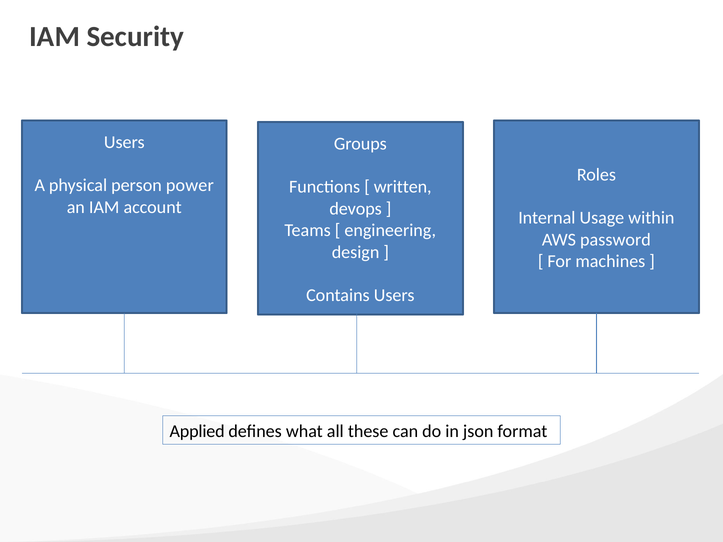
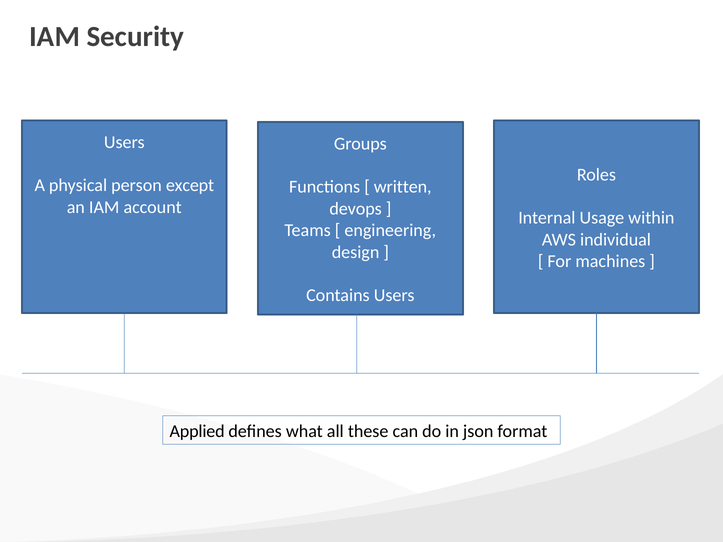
power: power -> except (190, 186)
password: password -> individual (616, 240)
